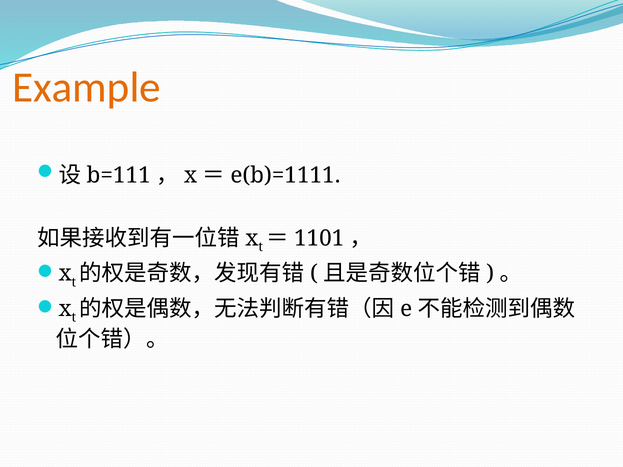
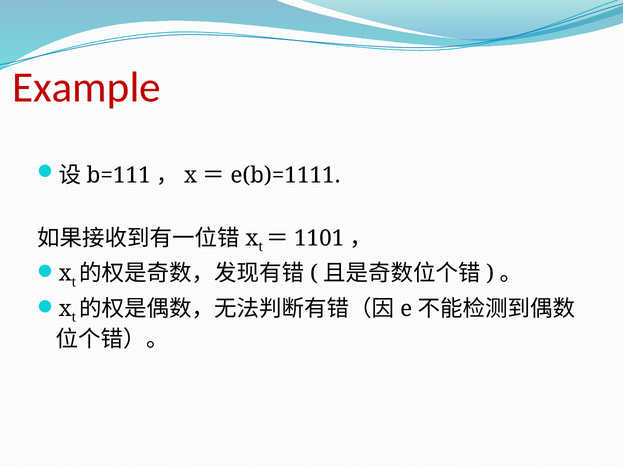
Example colour: orange -> red (87, 87)
